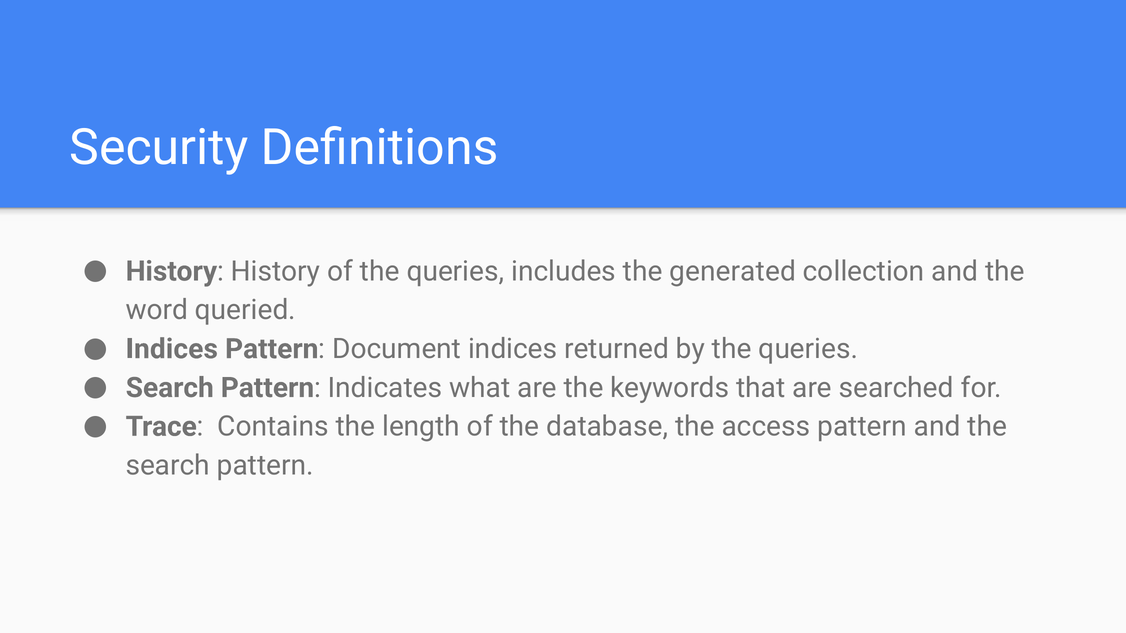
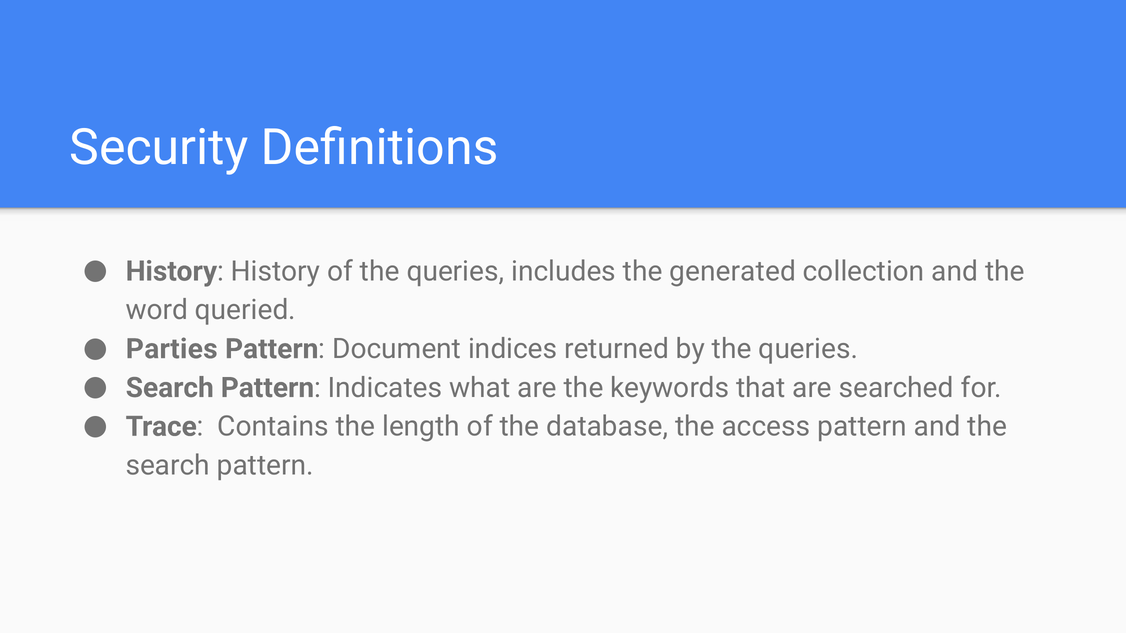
Indices: Indices -> Parties (172, 349)
